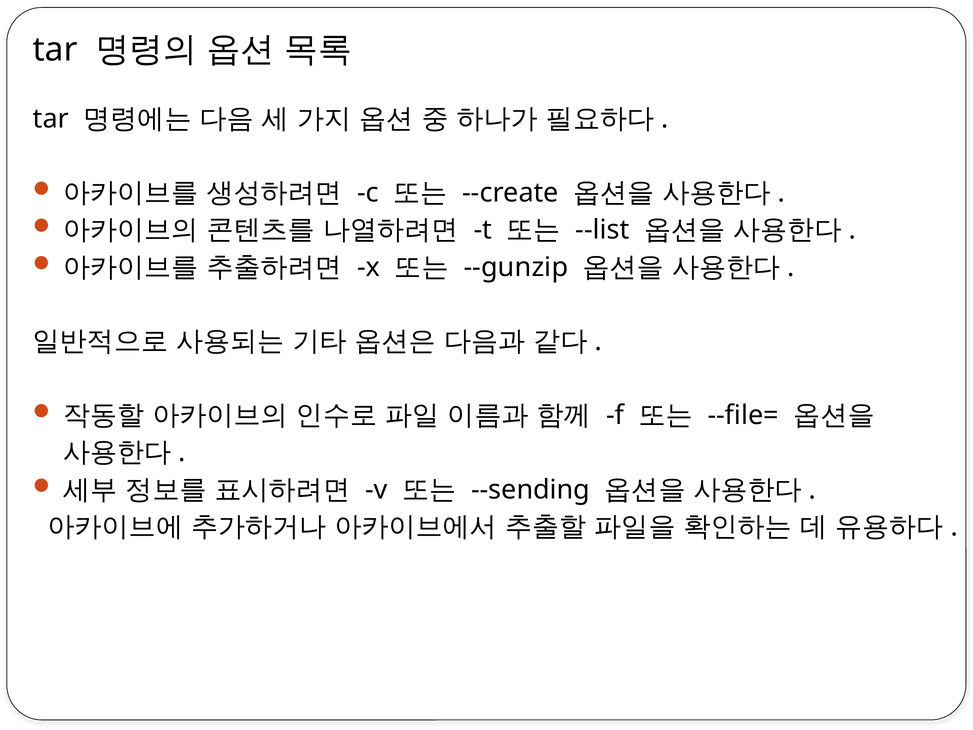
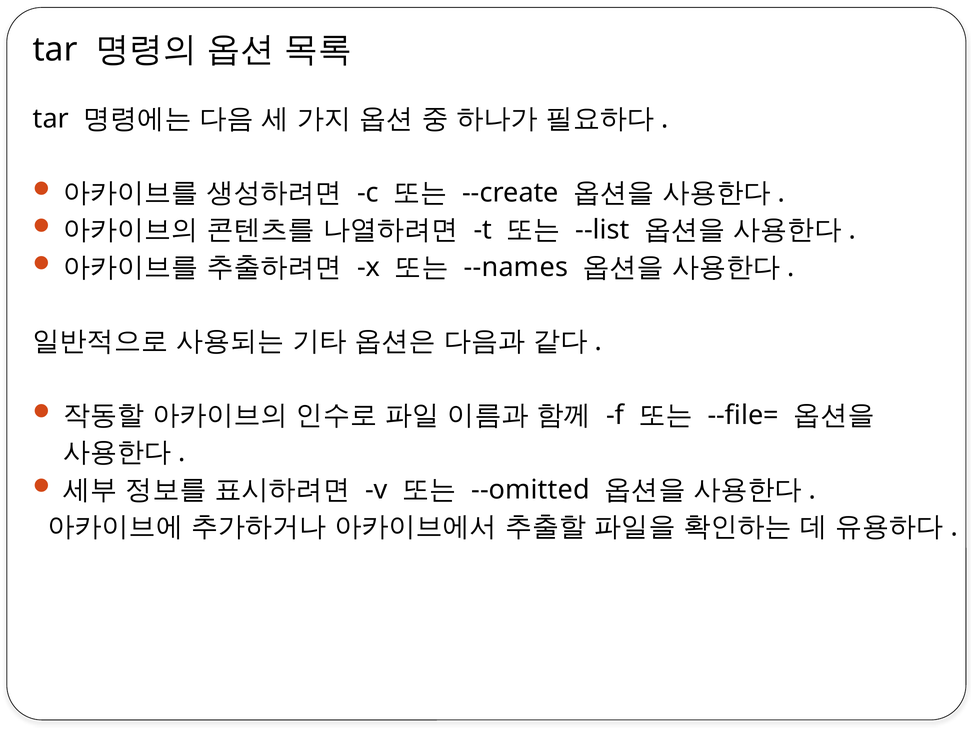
--gunzip: --gunzip -> --names (516, 267)
--sending: --sending -> --omitted (530, 490)
